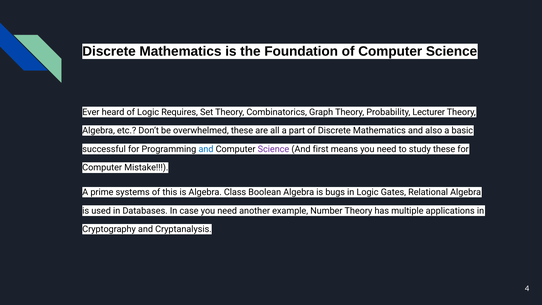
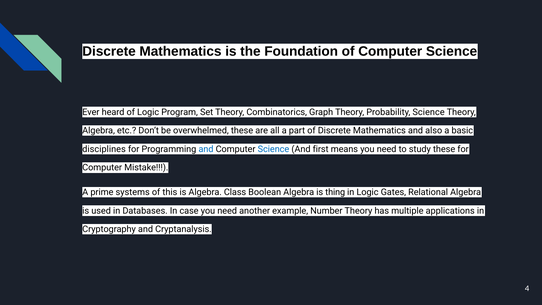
Requires: Requires -> Program (180, 112)
Probability Lecturer: Lecturer -> Science (429, 112)
successful: successful -> disciplines (104, 149)
Science colour: purple -> blue (273, 149)
bugs: bugs -> thing (335, 192)
